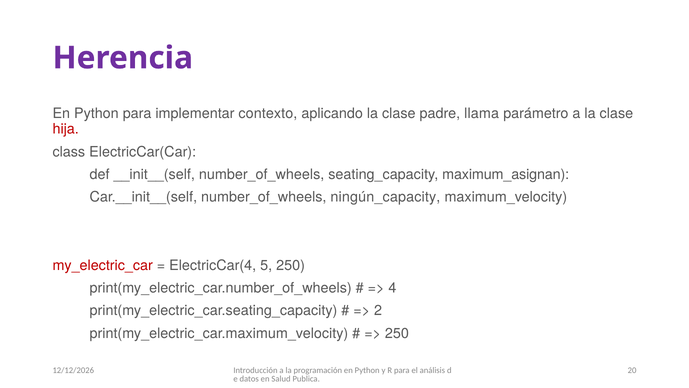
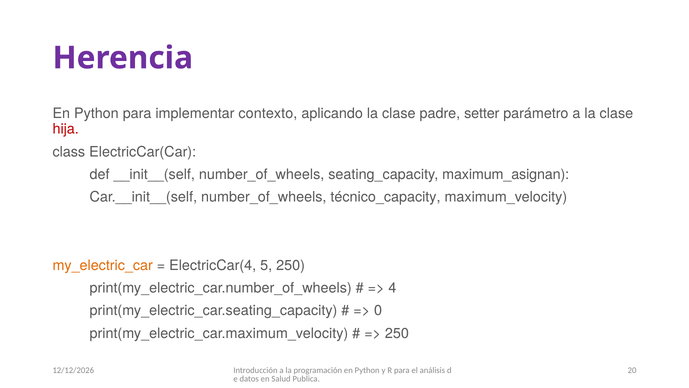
llama: llama -> setter (482, 113)
ningún_capacity: ningún_capacity -> técnico_capacity (385, 197)
my_electric_car colour: red -> orange (103, 265)
2: 2 -> 0 (378, 310)
